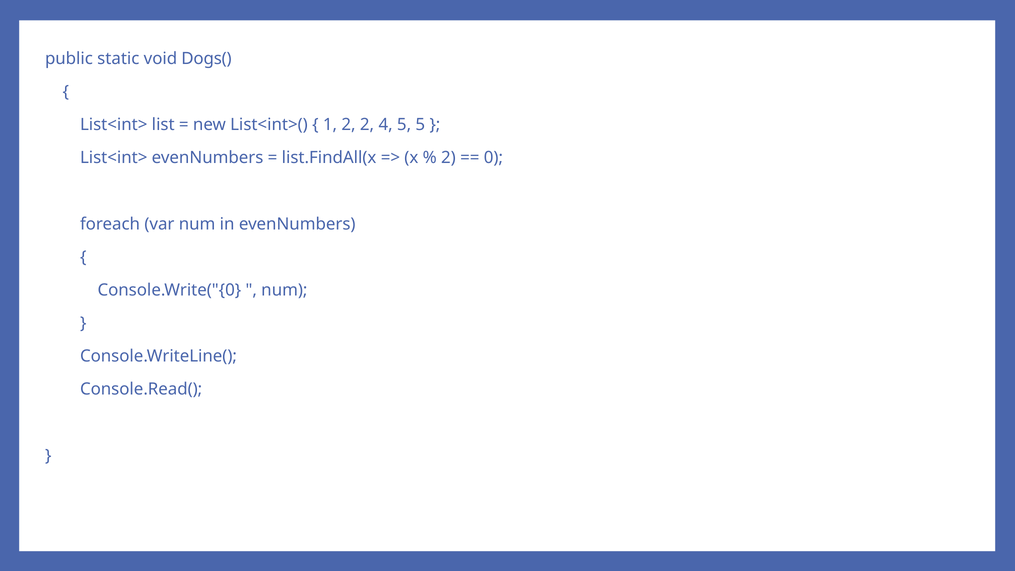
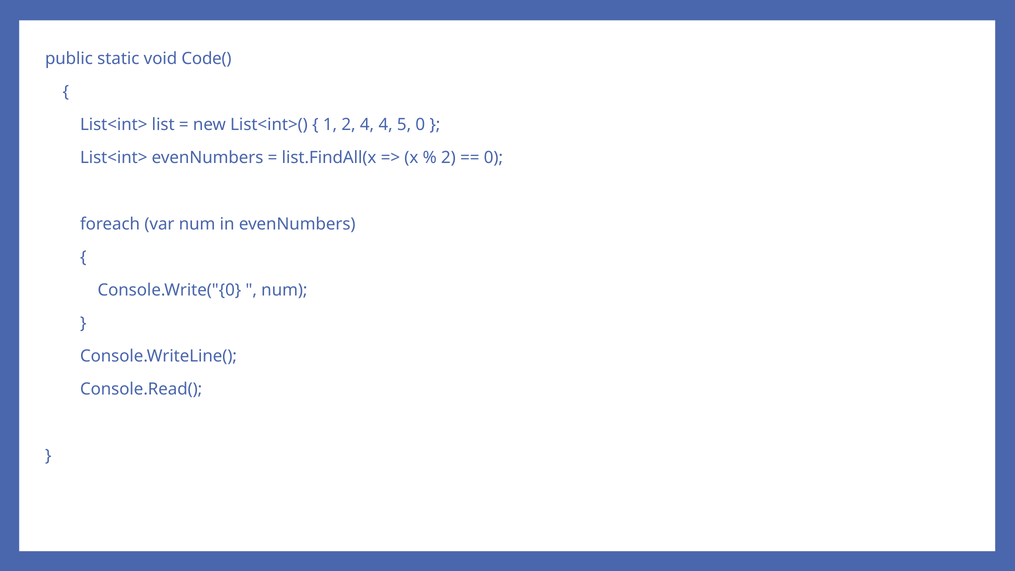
Dogs(: Dogs( -> Code( (207, 59)
2 2: 2 -> 4 (367, 125)
5 5: 5 -> 0 (420, 125)
